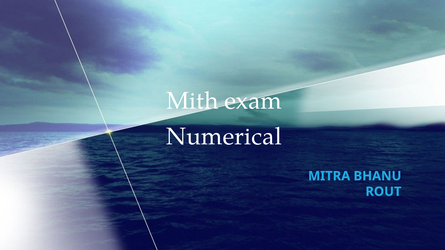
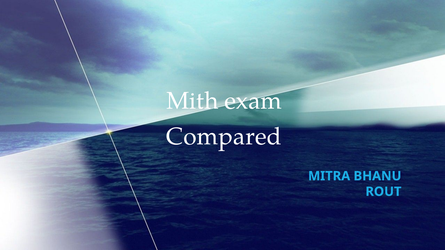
Numerical: Numerical -> Compared (224, 137)
